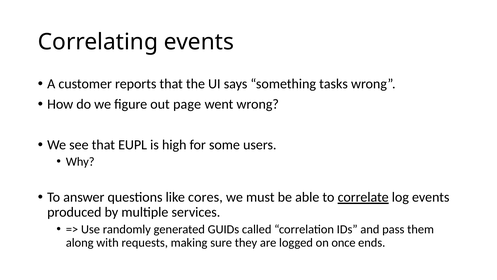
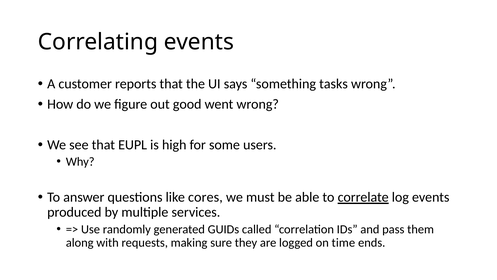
page: page -> good (187, 104)
once: once -> time (343, 242)
